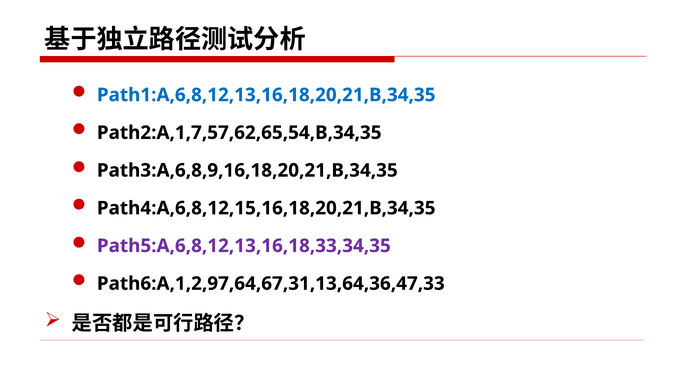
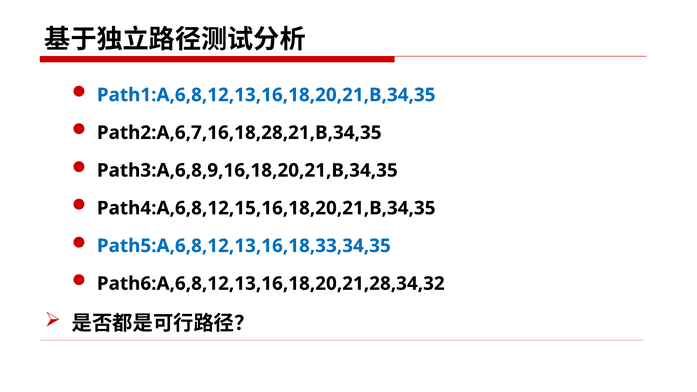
Path2:A,1,7,57,62,65,54,B,34,35: Path2:A,1,7,57,62,65,54,B,34,35 -> Path2:A,6,7,16,18,28,21,B,34,35 (239, 133)
Path5:A,6,8,12,13,16,18,33,34,35 colour: purple -> blue (244, 246)
Path6:A,1,2,97,64,67,31,13,64,36,47,33: Path6:A,1,2,97,64,67,31,13,64,36,47,33 -> Path6:A,6,8,12,13,16,18,20,21,28,34,32 (271, 284)
